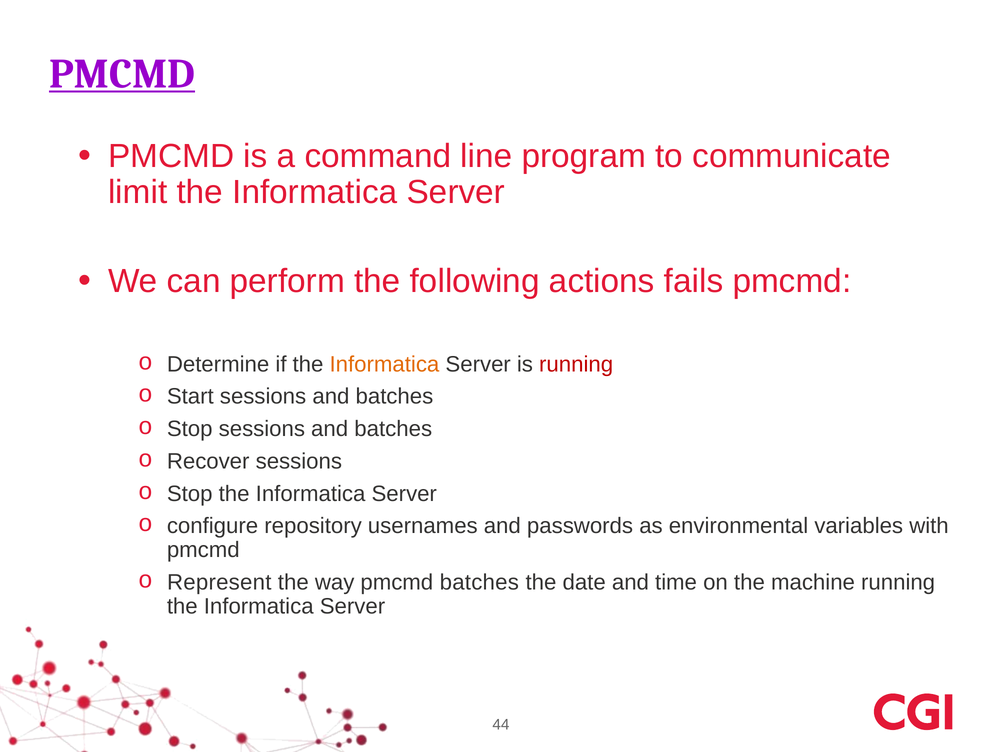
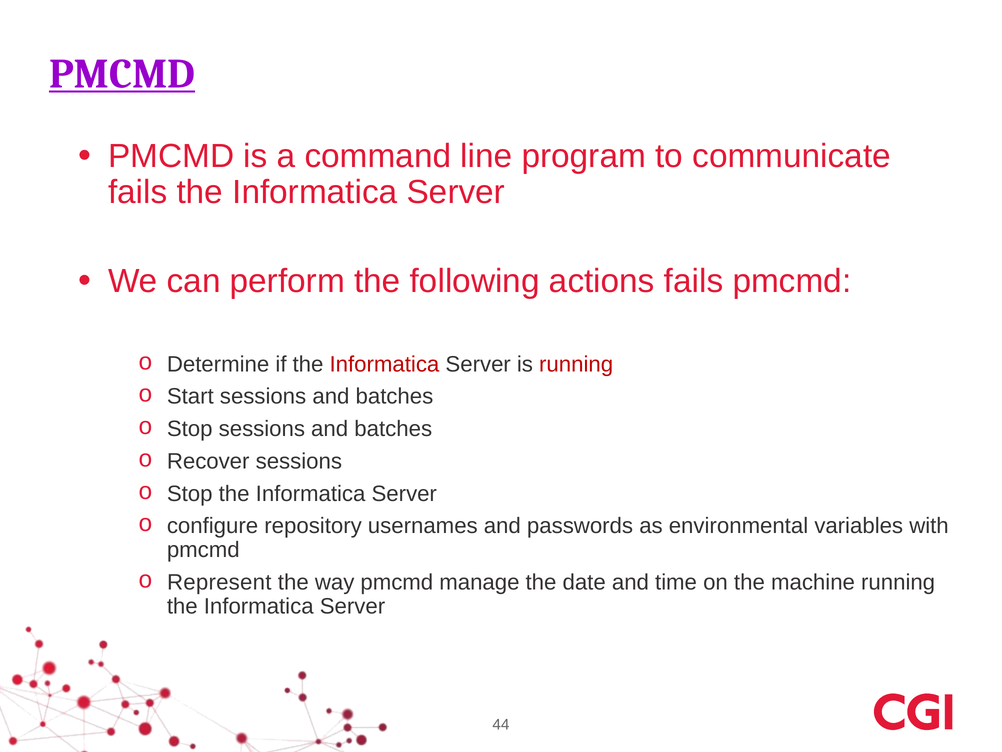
limit: limit -> fails (138, 192)
Informatica colour: orange -> red (384, 364)
pmcmd batches: batches -> manage (479, 582)
